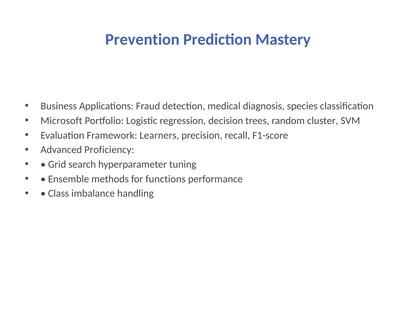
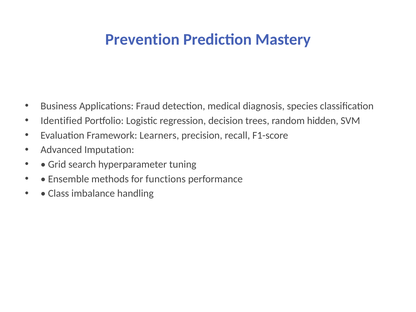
Microsoft: Microsoft -> Identified (61, 121)
cluster: cluster -> hidden (323, 121)
Proficiency: Proficiency -> Imputation (109, 150)
